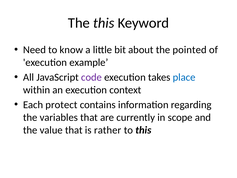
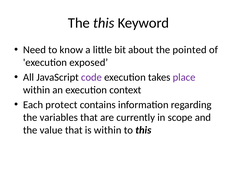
example: example -> exposed (89, 62)
place colour: blue -> purple (184, 77)
is rather: rather -> within (108, 130)
